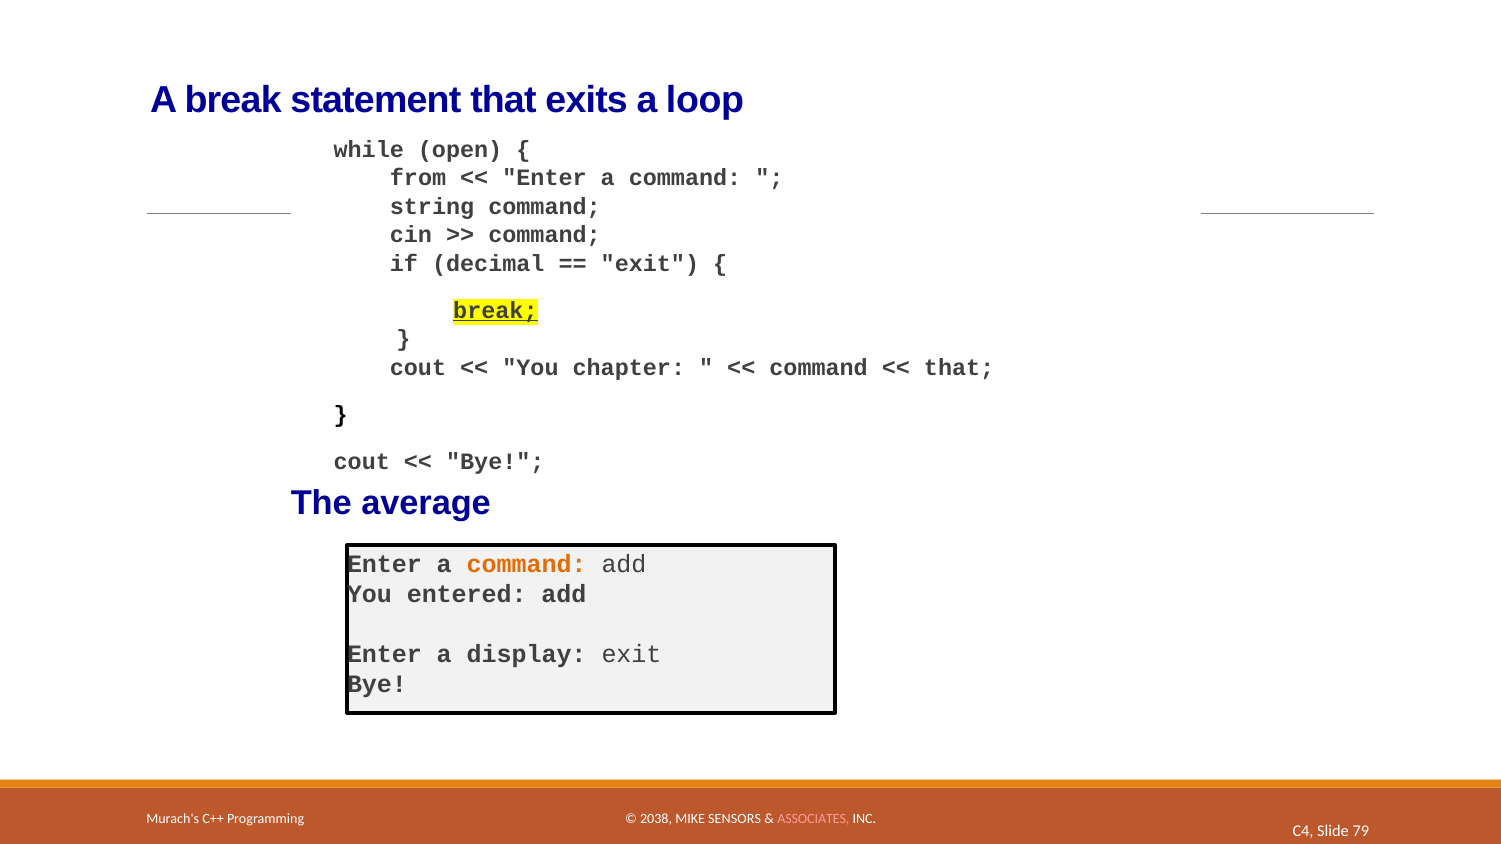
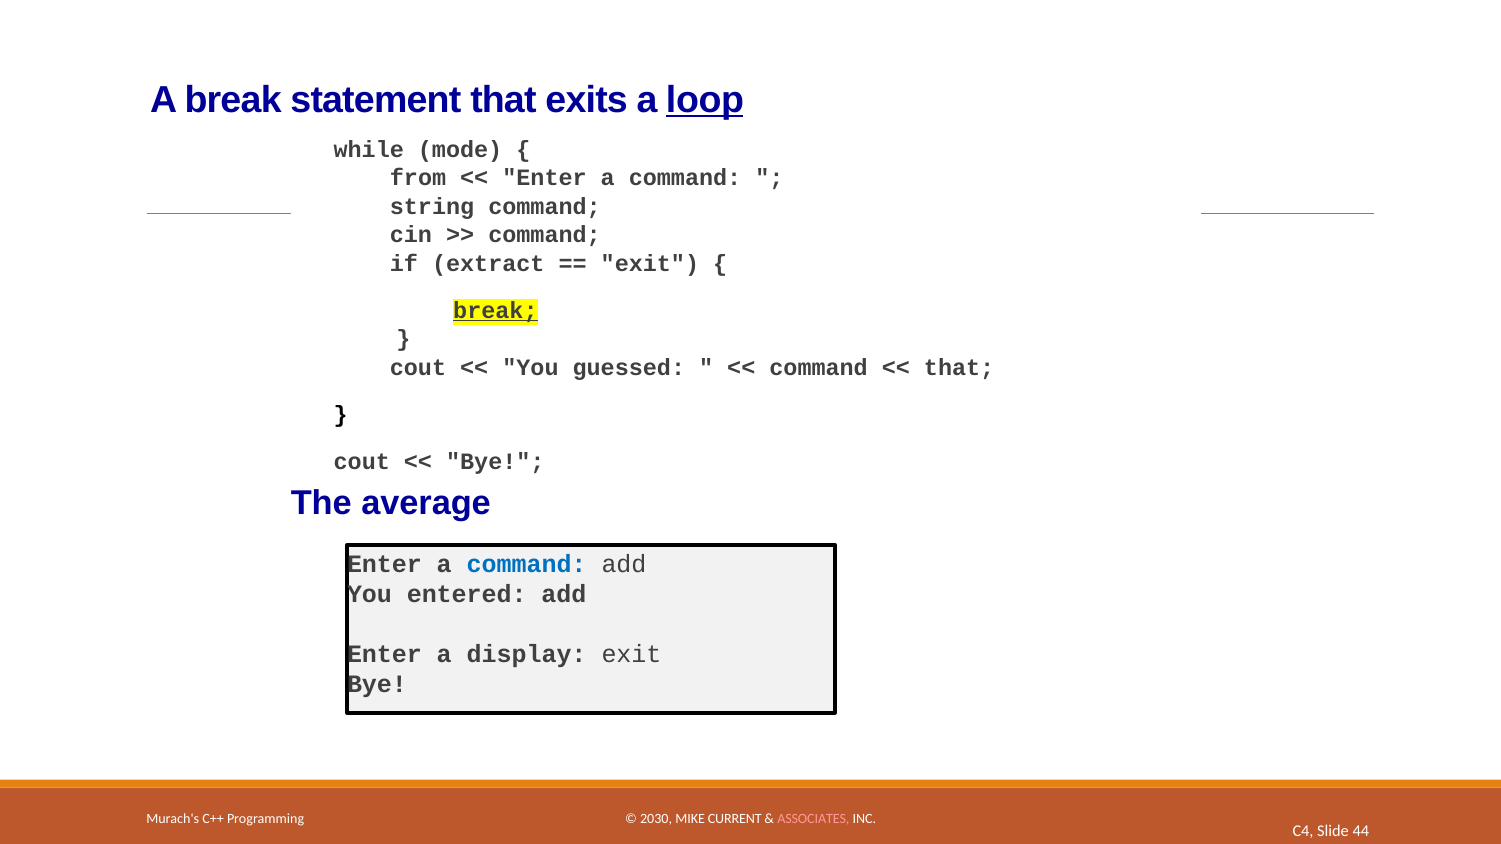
loop underline: none -> present (705, 100)
open: open -> mode (460, 149)
decimal: decimal -> extract (488, 263)
chapter: chapter -> guessed (629, 368)
command colour: orange -> blue (527, 564)
2038: 2038 -> 2030 (656, 819)
SENSORS: SENSORS -> CURRENT (735, 819)
79: 79 -> 44 (1361, 832)
